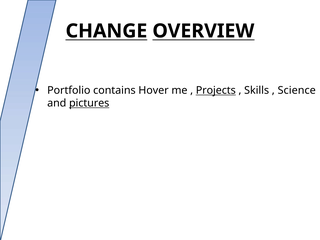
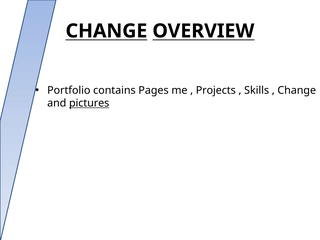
Hover: Hover -> Pages (154, 90)
Projects underline: present -> none (216, 90)
Science: Science -> Change (297, 90)
